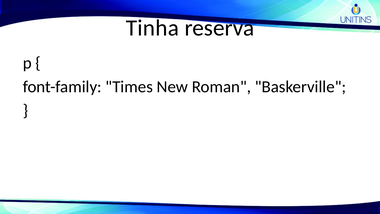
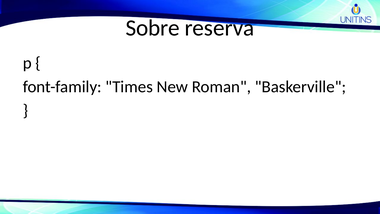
Tinha: Tinha -> Sobre (153, 28)
